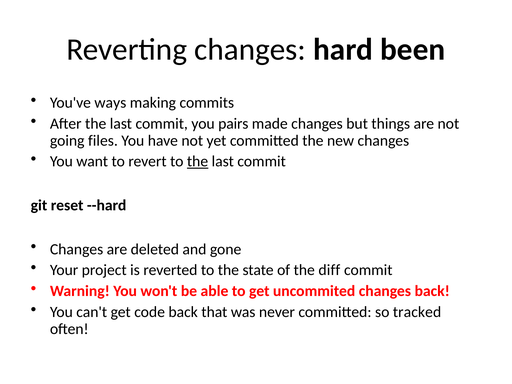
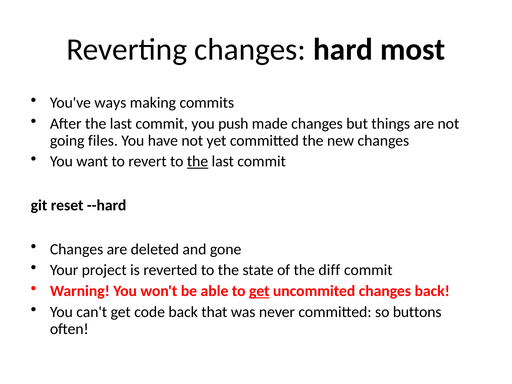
been: been -> most (413, 50)
pairs: pairs -> push (233, 124)
get underline: none -> present (259, 291)
tracked: tracked -> buttons (417, 312)
